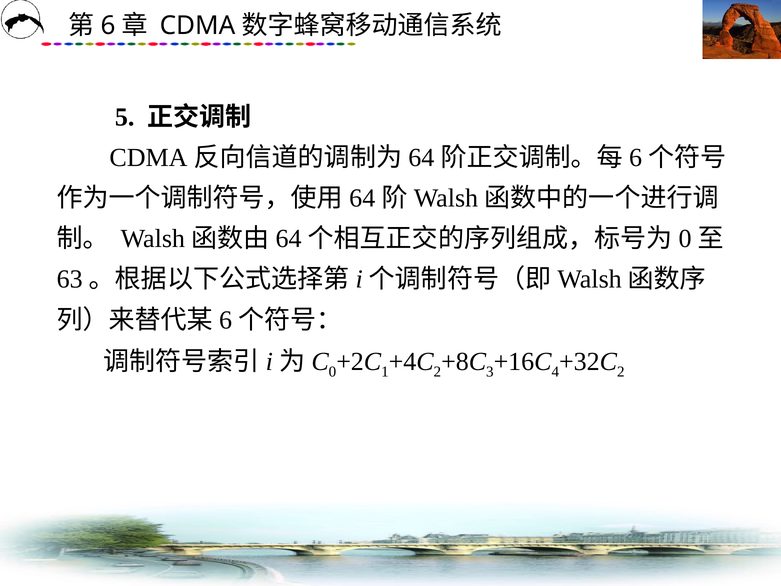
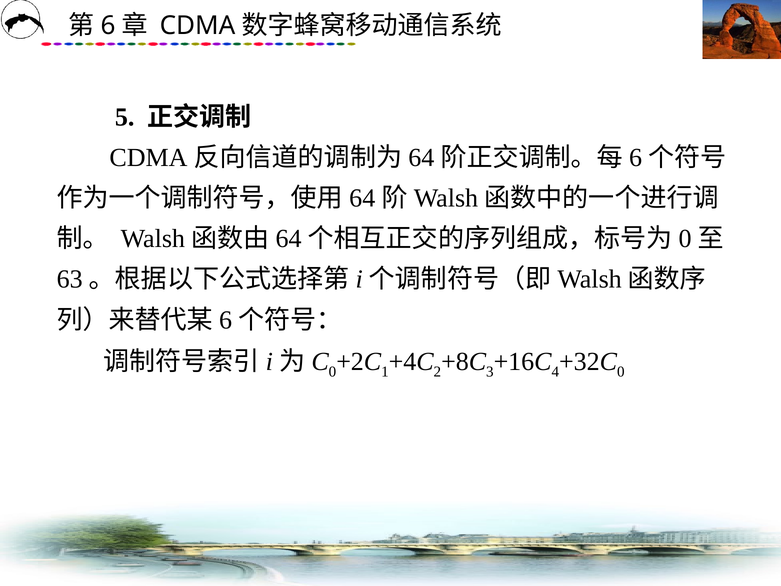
2: 2 -> 0 (621, 372)
